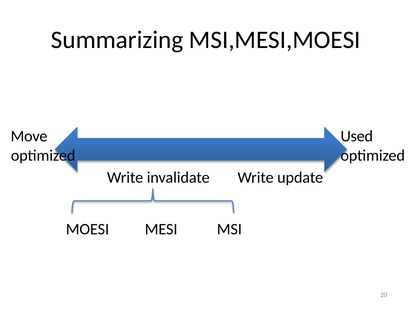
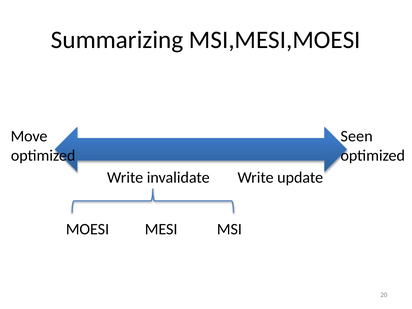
Used: Used -> Seen (357, 136)
